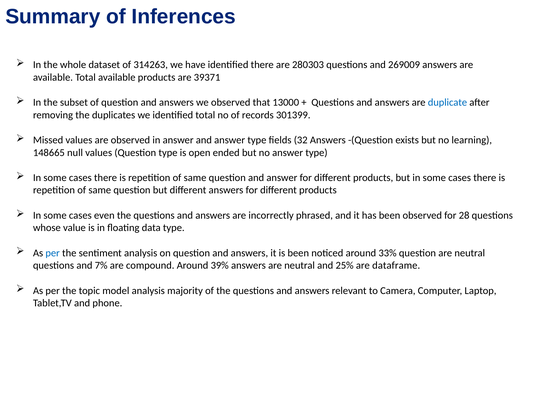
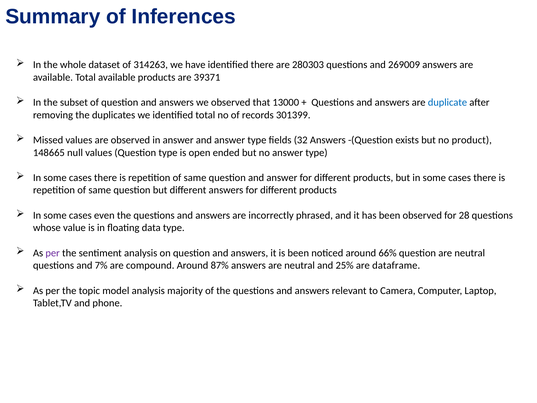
learning: learning -> product (472, 140)
per colour: blue -> purple (53, 253)
33%: 33% -> 66% (388, 253)
39%: 39% -> 87% (220, 265)
